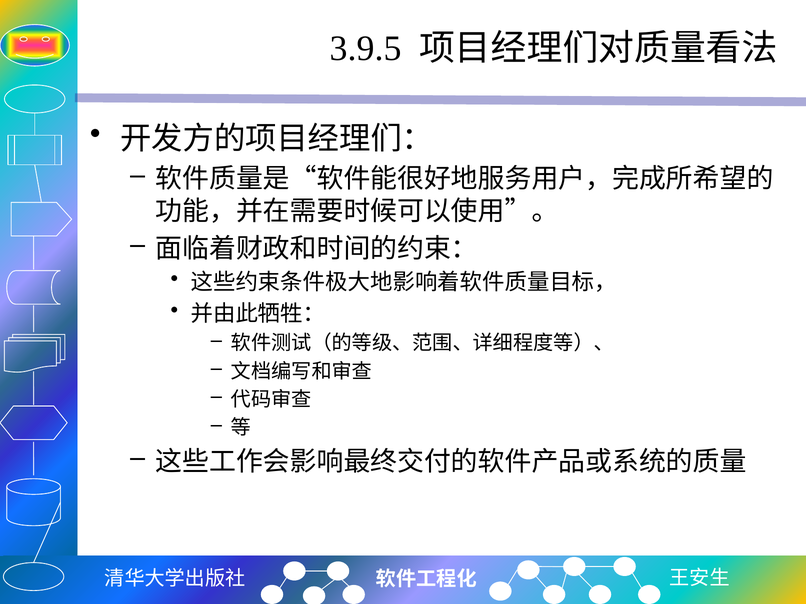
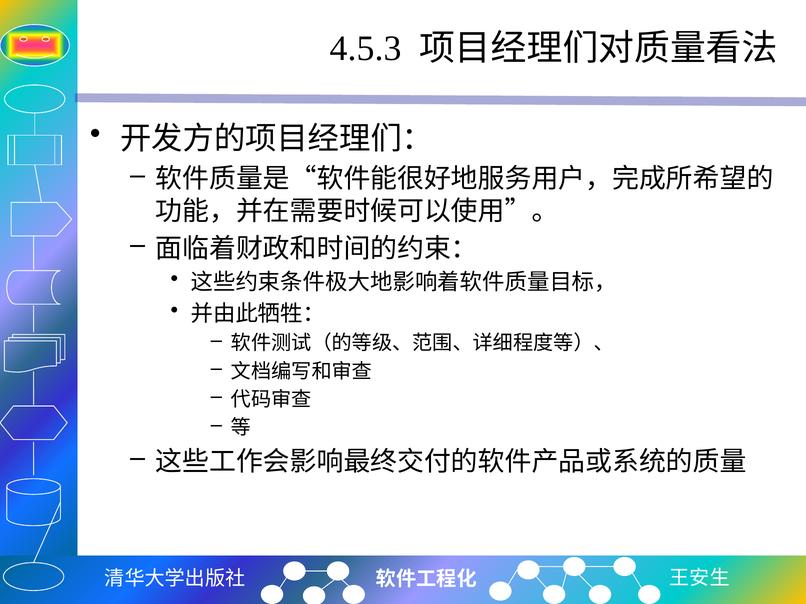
3.9.5: 3.9.5 -> 4.5.3 (366, 48)
